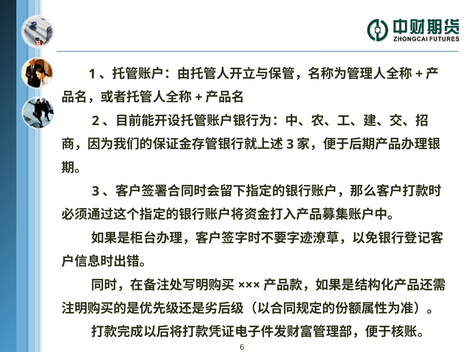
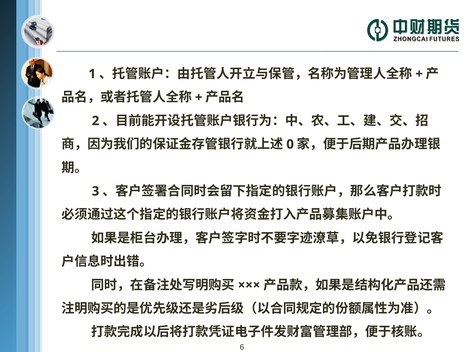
3: 3 -> 0 (290, 144)
